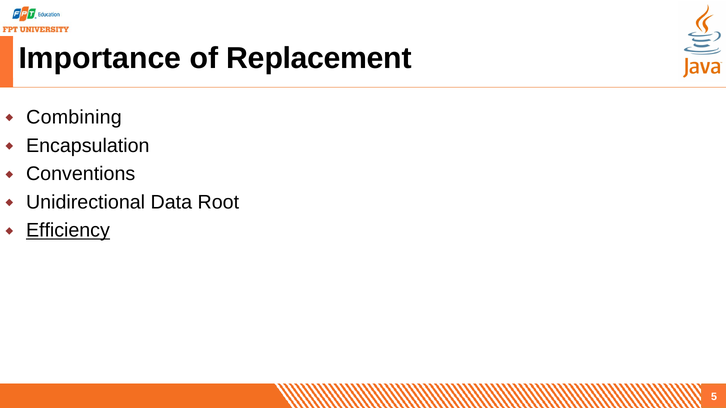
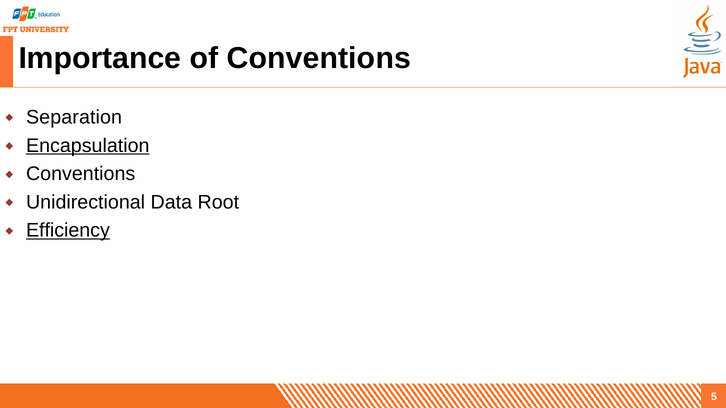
of Replacement: Replacement -> Conventions (319, 58)
Combining: Combining -> Separation (74, 118)
Encapsulation underline: none -> present (88, 146)
